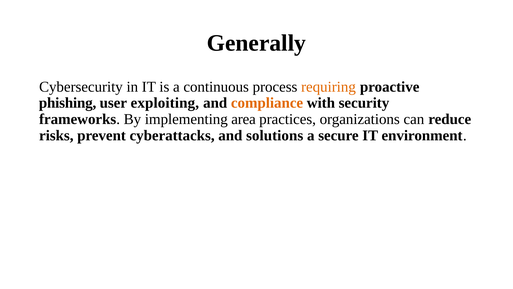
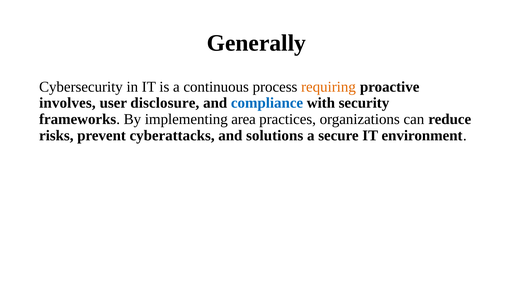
phishing: phishing -> involves (67, 103)
exploiting: exploiting -> disclosure (165, 103)
compliance colour: orange -> blue (267, 103)
